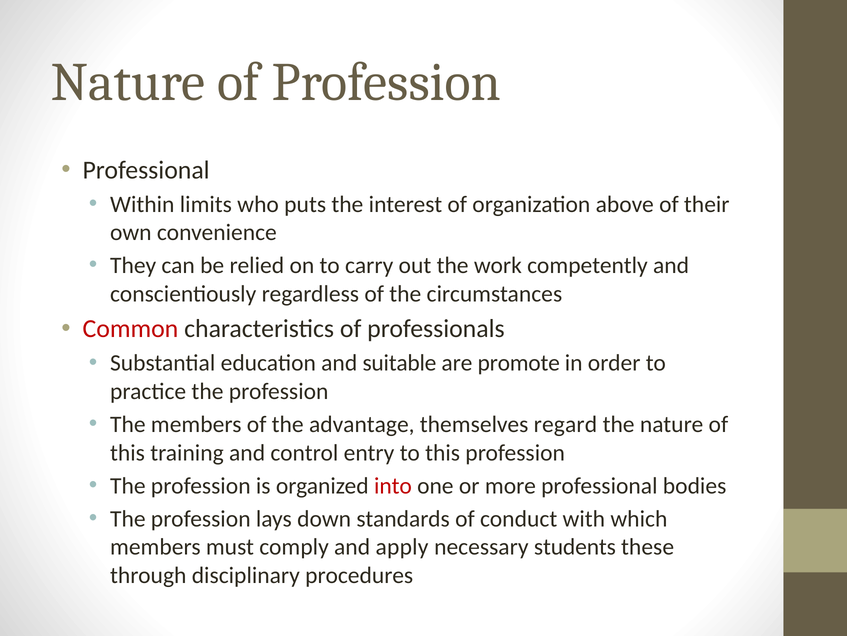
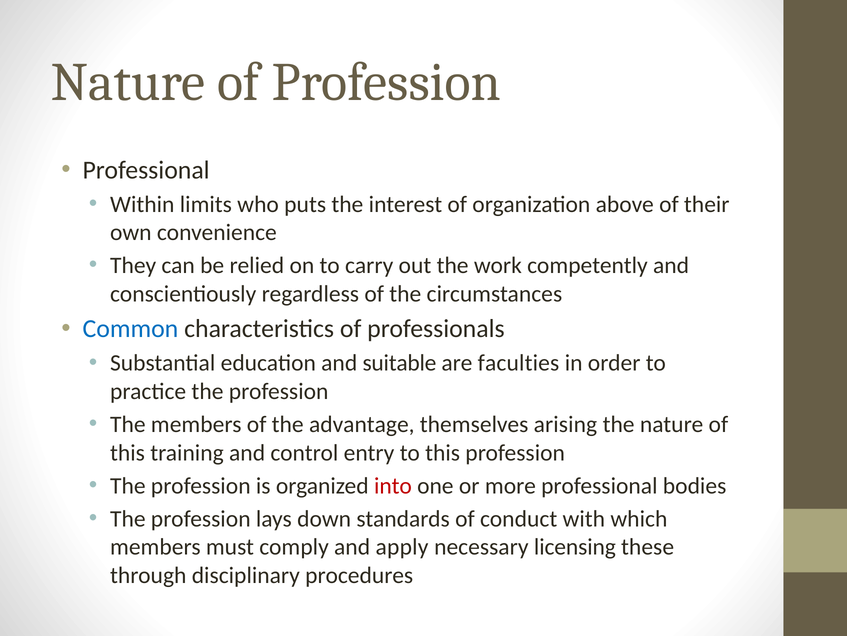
Common colour: red -> blue (130, 328)
promote: promote -> faculties (518, 363)
regard: regard -> arising (565, 424)
students: students -> licensing (575, 546)
